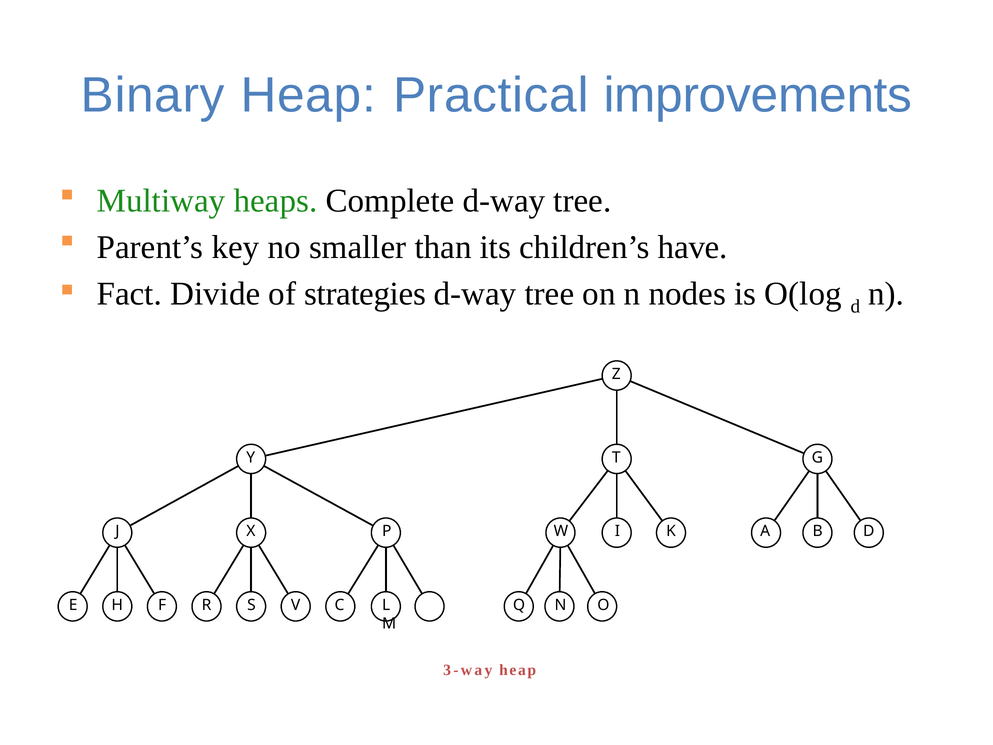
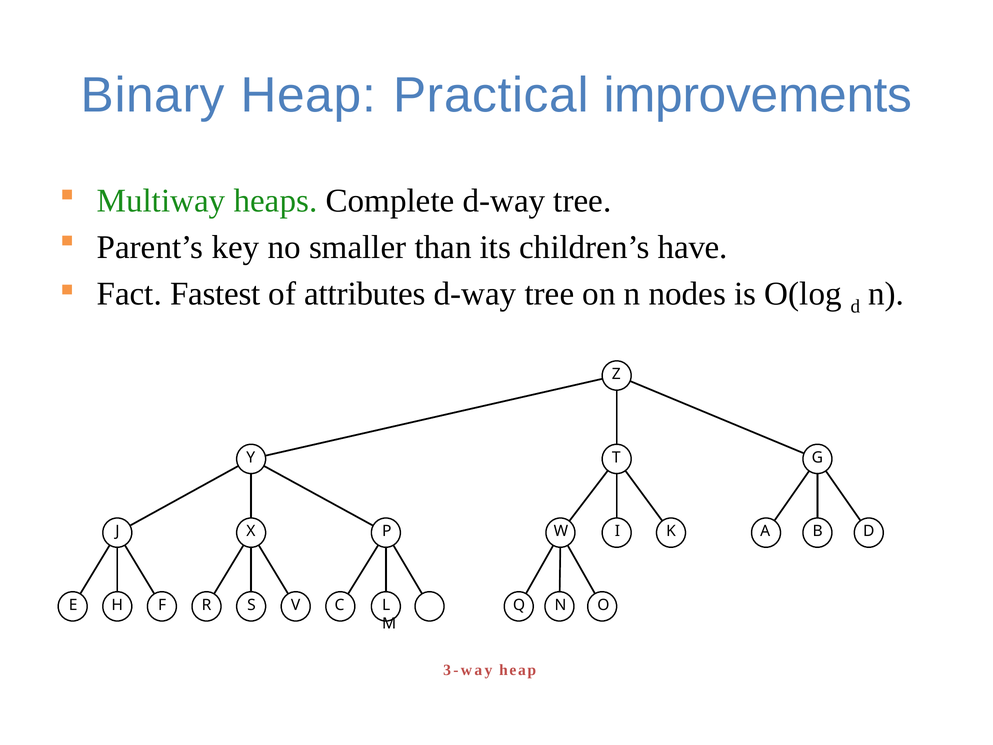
Divide: Divide -> Fastest (215, 294)
strategies: strategies -> attributes (365, 294)
